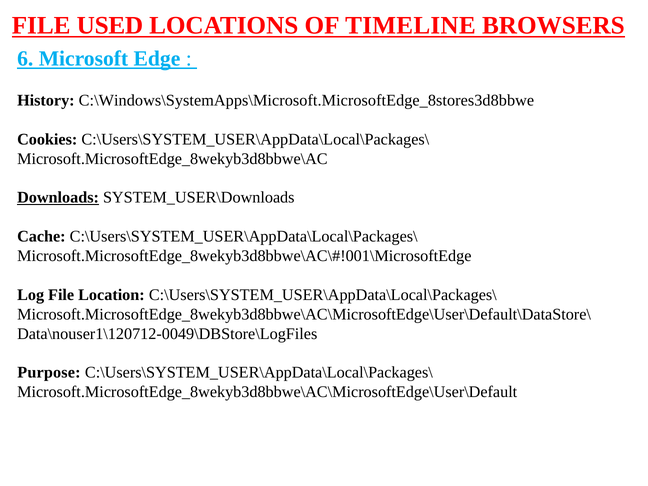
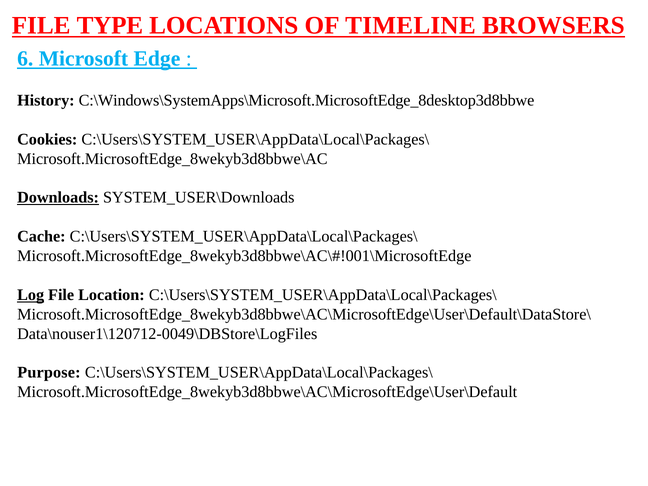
USED: USED -> TYPE (110, 25)
C:\Windows\SystemApps\Microsoft.MicrosoftEdge_8stores3d8bbwe: C:\Windows\SystemApps\Microsoft.MicrosoftEdge_8stores3d8bbwe -> C:\Windows\SystemApps\Microsoft.MicrosoftEdge_8desktop3d8bbwe (307, 100)
Log underline: none -> present (31, 295)
